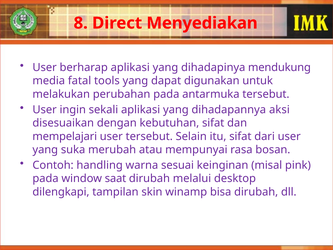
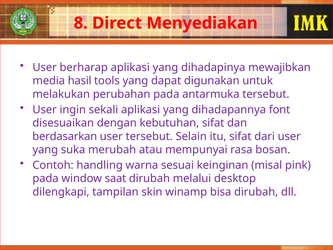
mendukung: mendukung -> mewajibkan (279, 67)
fatal: fatal -> hasil (80, 81)
aksi: aksi -> font (280, 110)
mempelajari: mempelajari -> berdasarkan (65, 136)
